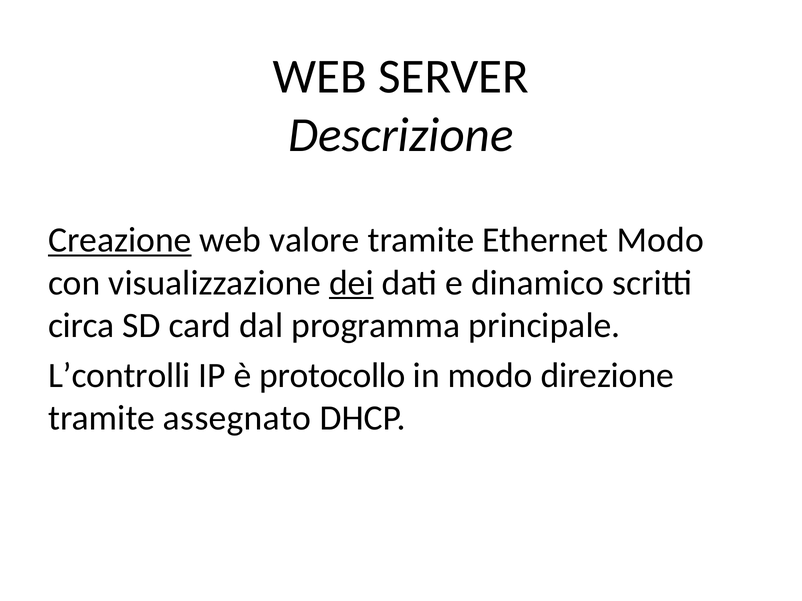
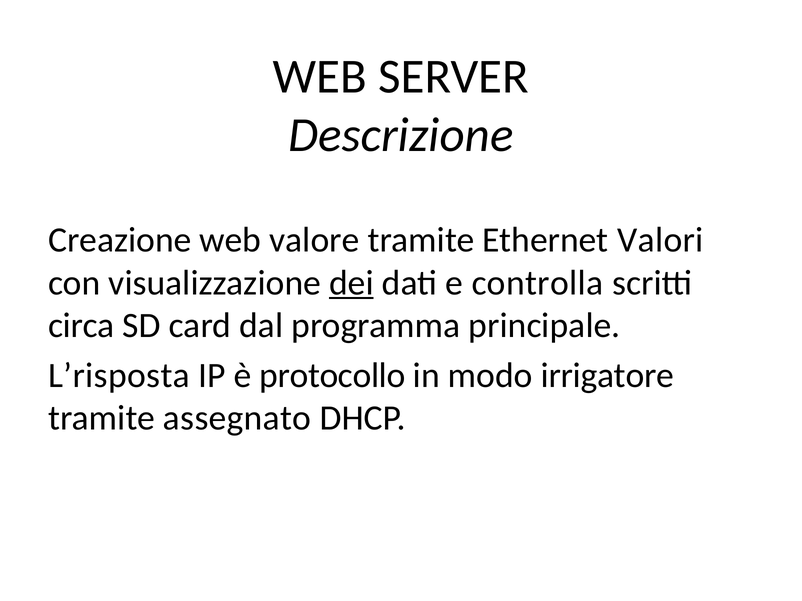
Creazione underline: present -> none (120, 240)
Ethernet Modo: Modo -> Valori (660, 240)
dinamico: dinamico -> controlla (538, 283)
L’controlli: L’controlli -> L’risposta (119, 376)
direzione: direzione -> irrigatore (607, 376)
